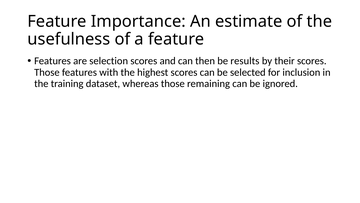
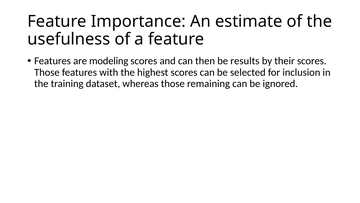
selection: selection -> modeling (109, 61)
